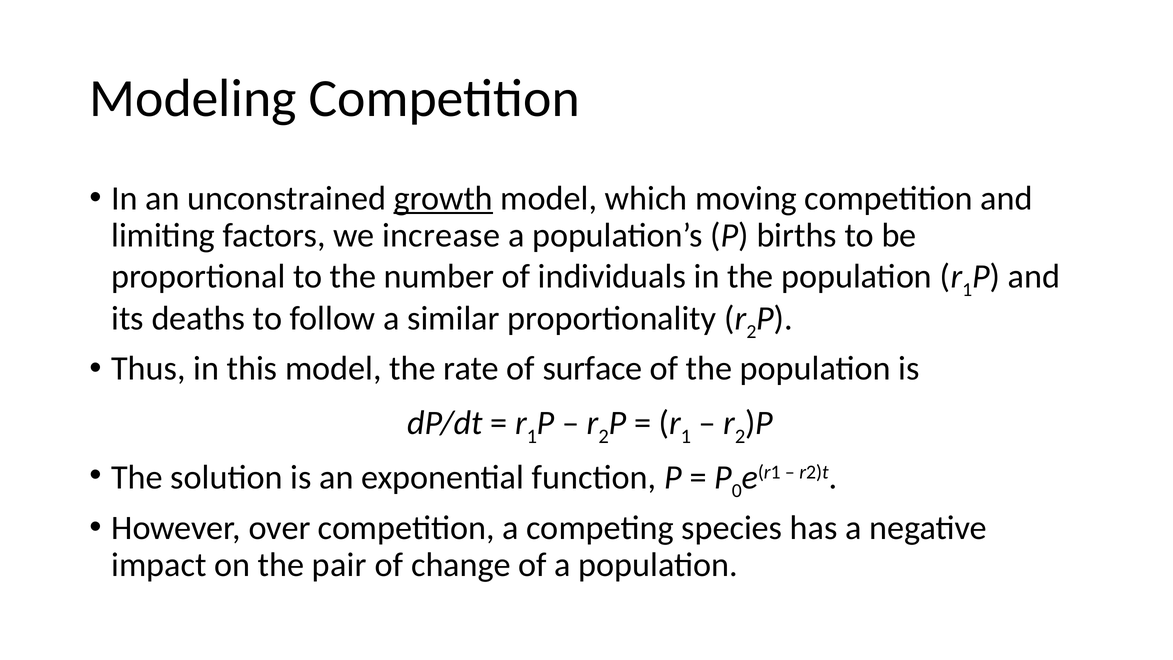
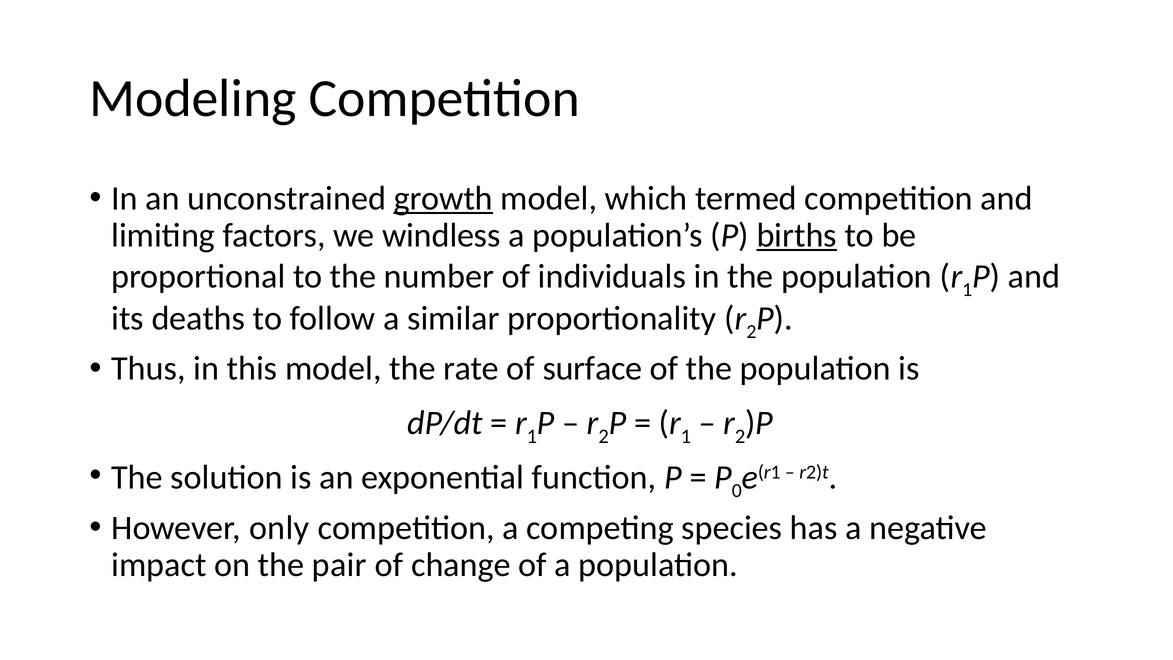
moving: moving -> termed (746, 198)
increase: increase -> windless (441, 235)
births underline: none -> present (797, 235)
over: over -> only (279, 528)
